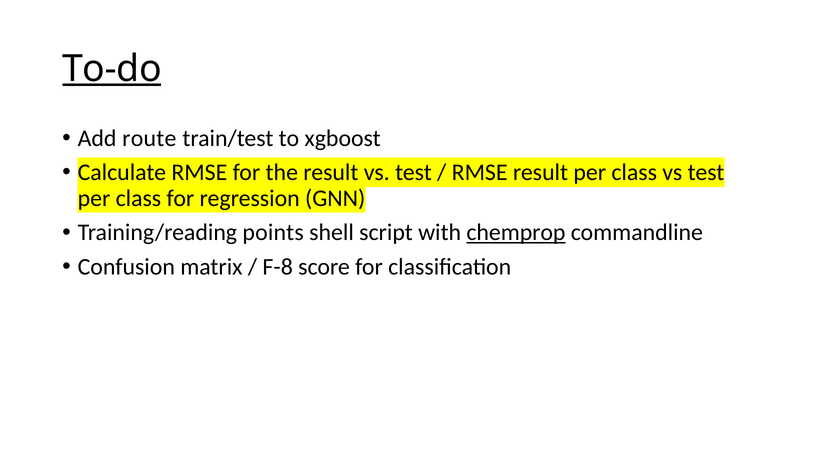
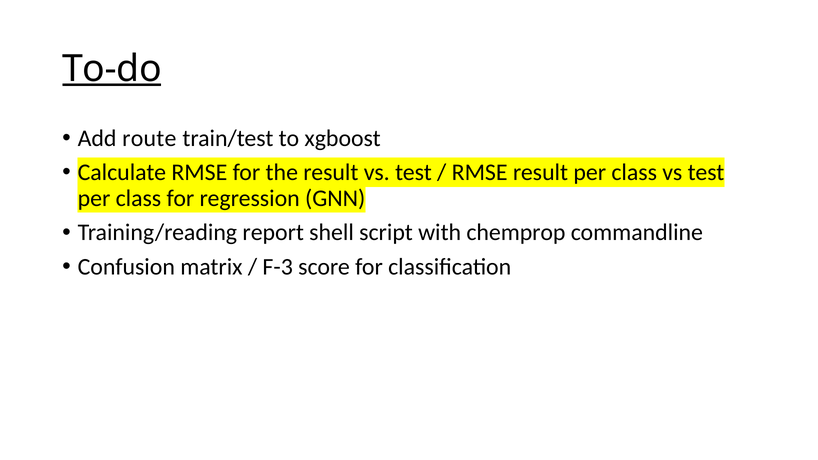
points: points -> report (273, 233)
chemprop underline: present -> none (516, 233)
F-8: F-8 -> F-3 (278, 267)
